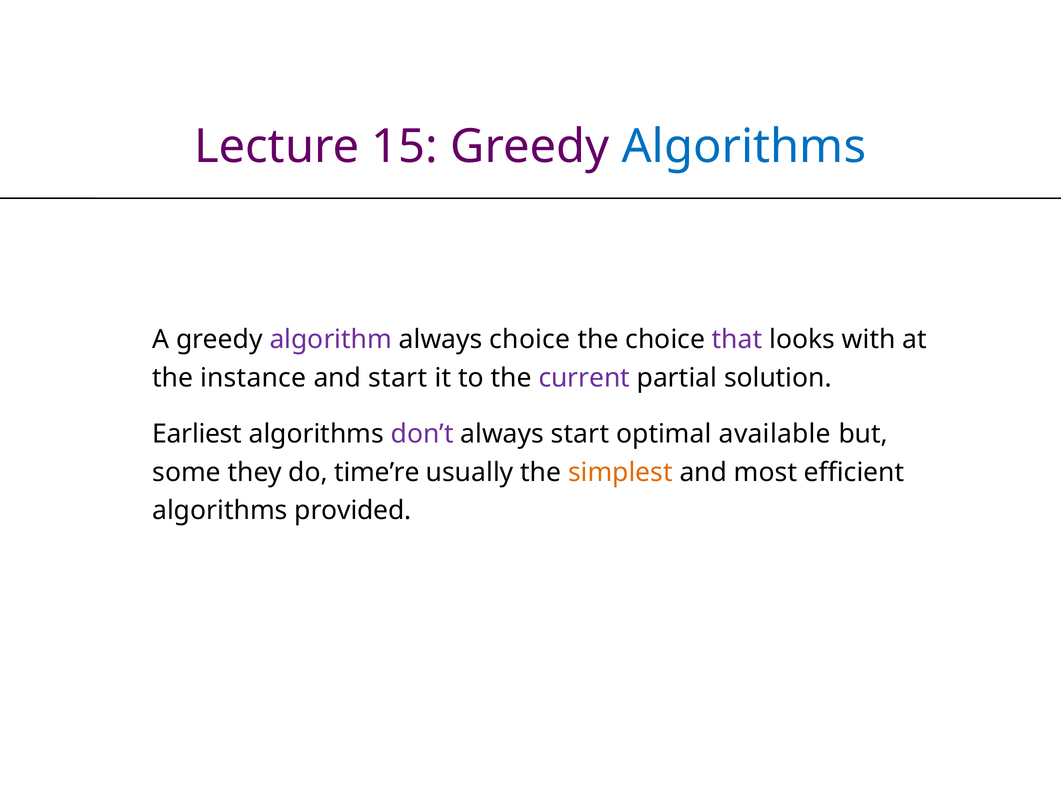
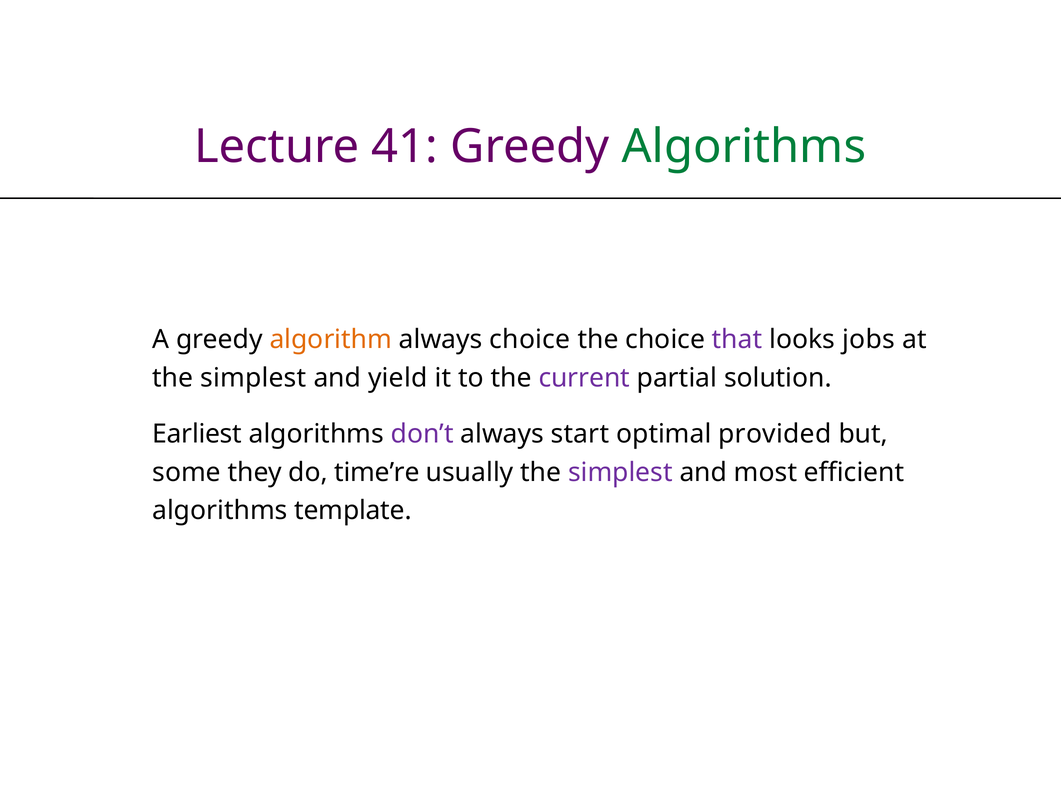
15: 15 -> 41 (405, 147)
Algorithms colour: blue -> green (744, 147)
algorithm colour: purple -> orange (331, 340)
with: with -> jobs (869, 340)
instance: instance -> simplest (253, 378)
and start: start -> yield (398, 378)
available: available -> provided (775, 434)
simplest colour: orange -> purple (620, 472)
provided: provided -> template (353, 511)
